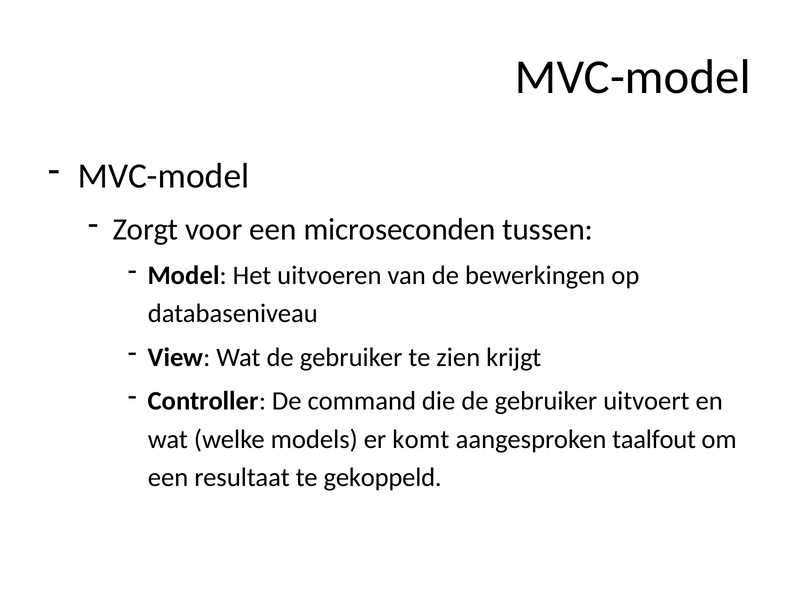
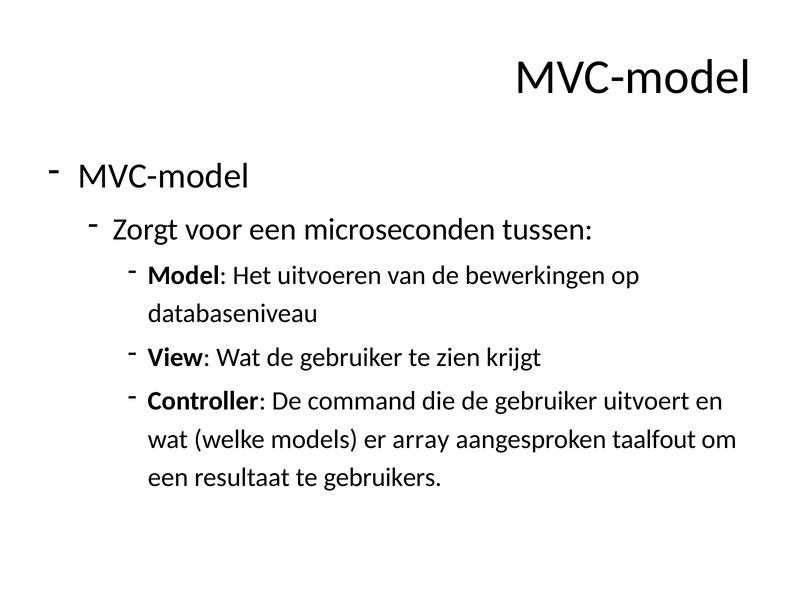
komt: komt -> array (421, 439)
gekoppeld: gekoppeld -> gebruikers (383, 478)
